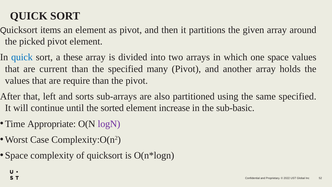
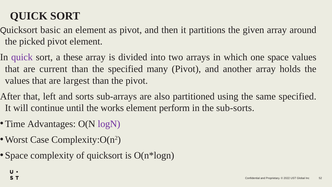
items: items -> basic (50, 30)
quick colour: blue -> purple (22, 57)
require: require -> largest (76, 80)
sorted: sorted -> works (112, 108)
increase: increase -> perform (174, 108)
sub-basic: sub-basic -> sub-sorts (235, 108)
Appropriate: Appropriate -> Advantages (52, 124)
